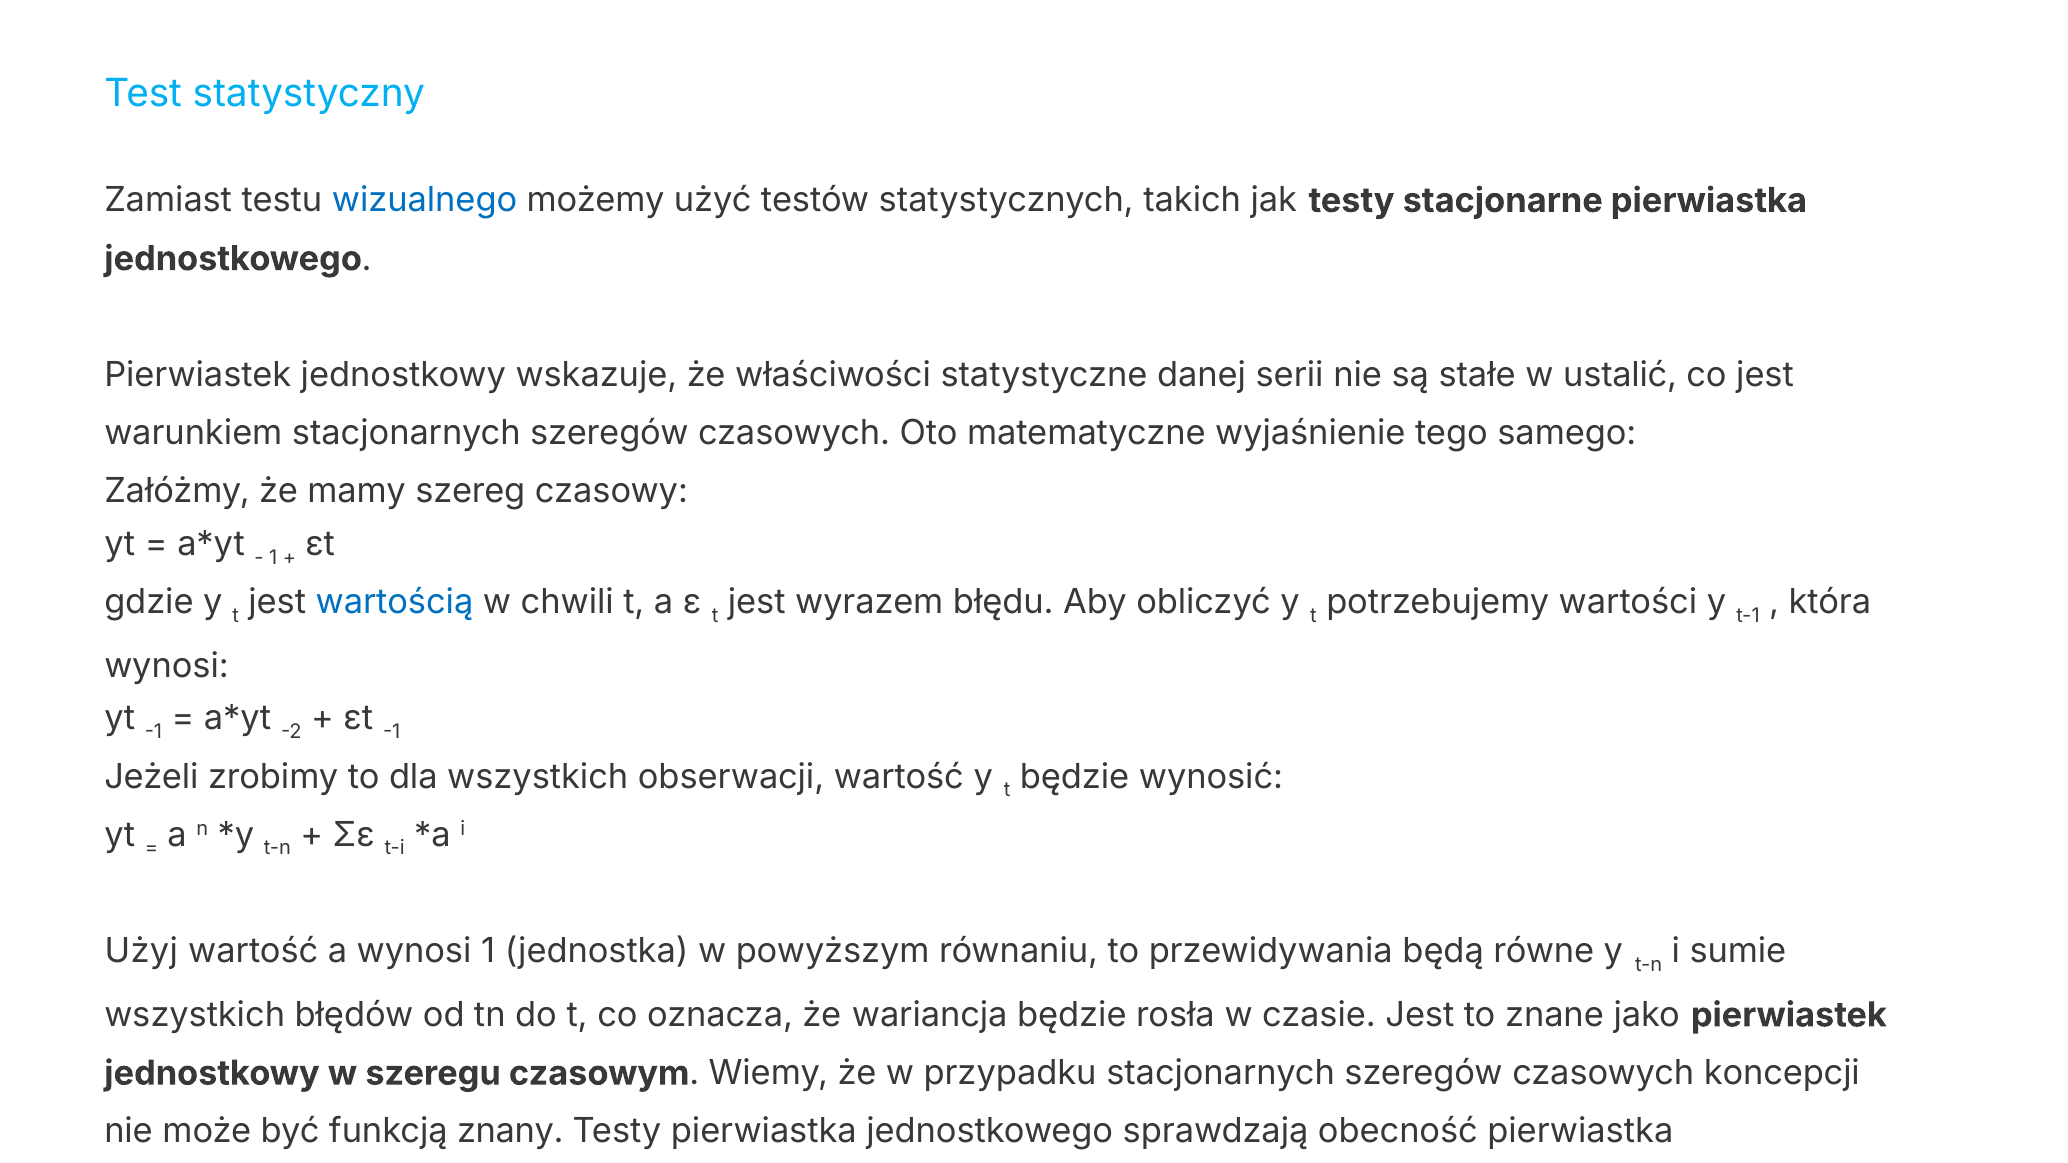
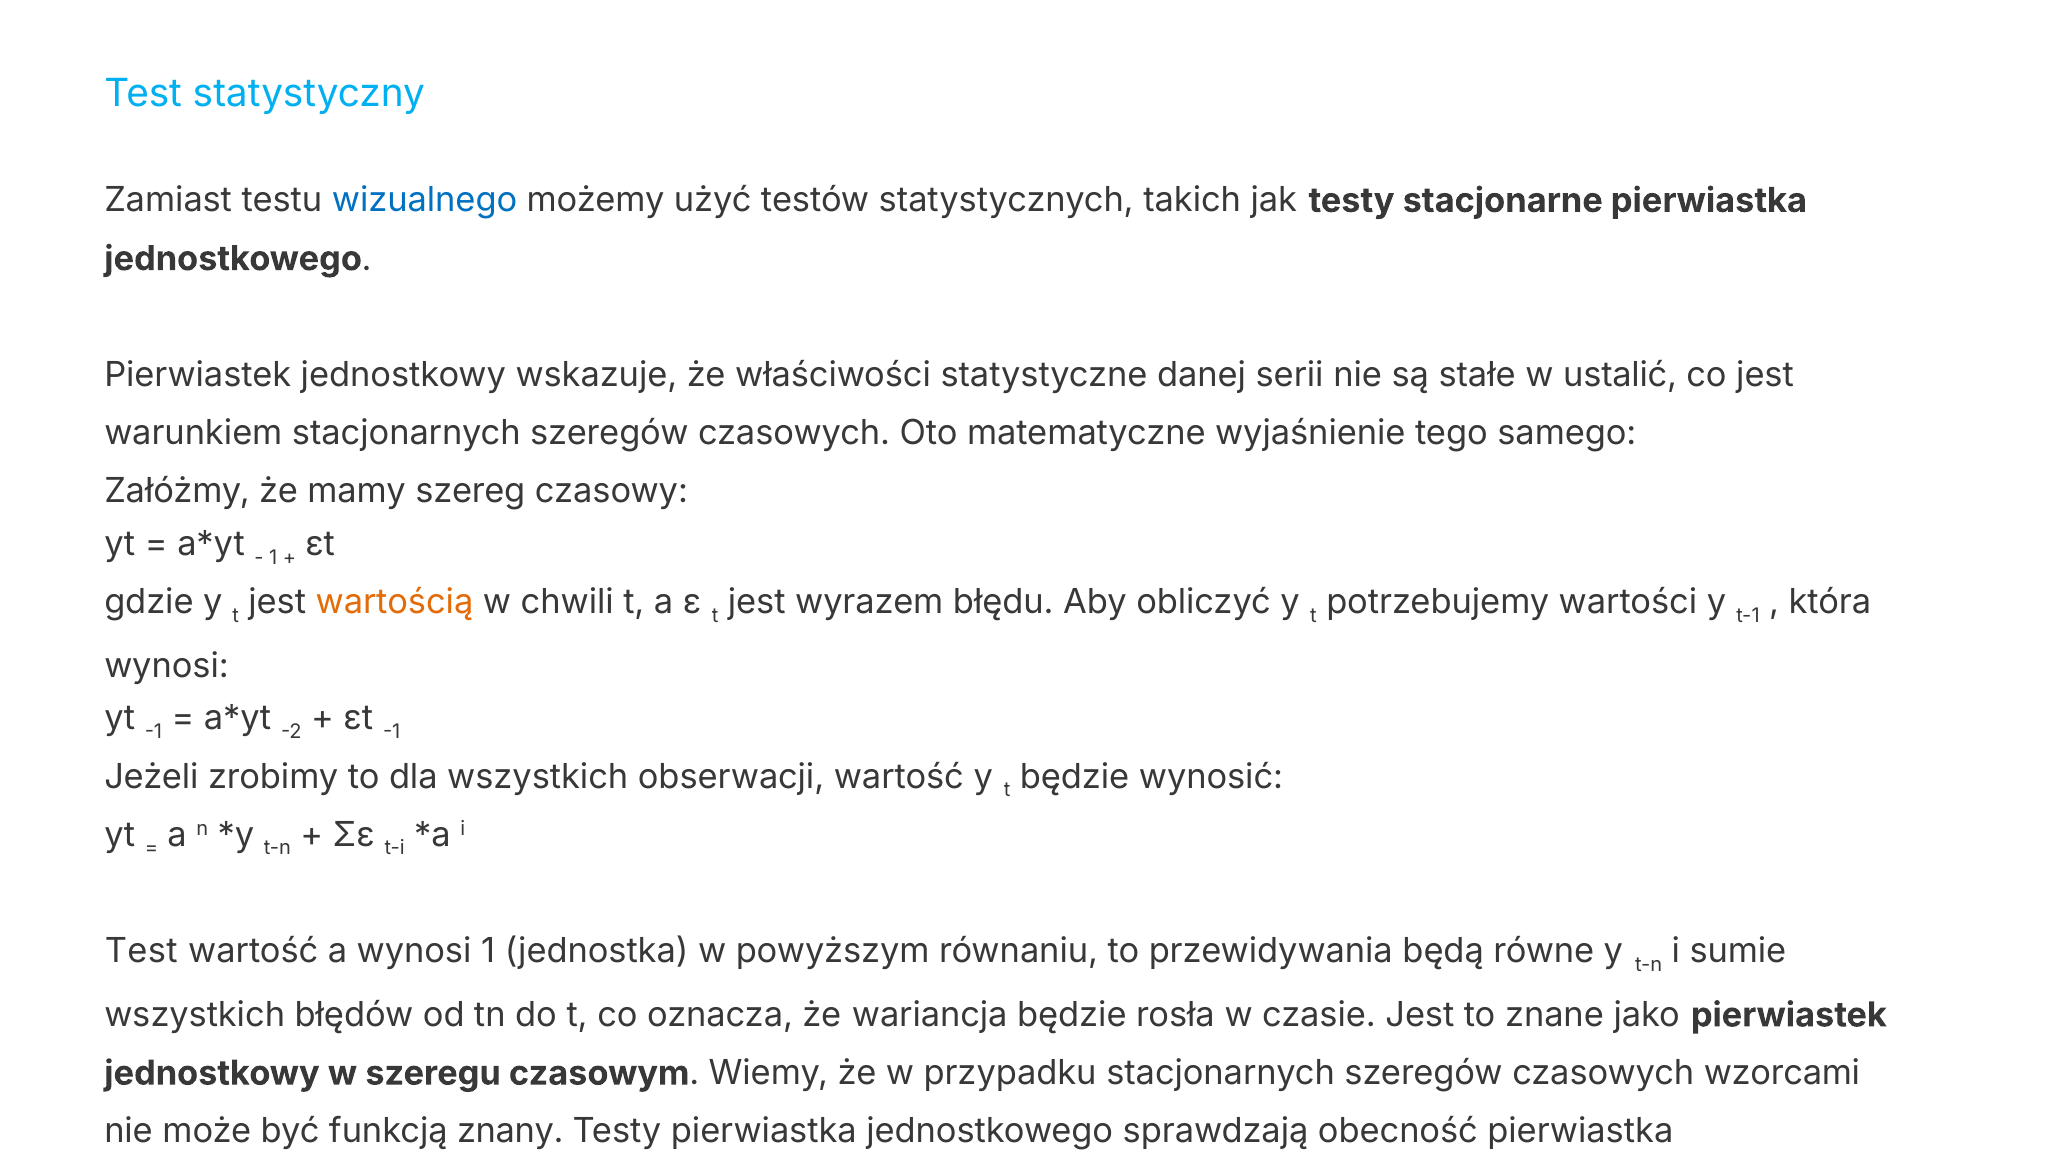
wartością colour: blue -> orange (395, 602)
Użyj: Użyj -> Test (141, 951)
koncepcji: koncepcji -> wzorcami (1782, 1074)
